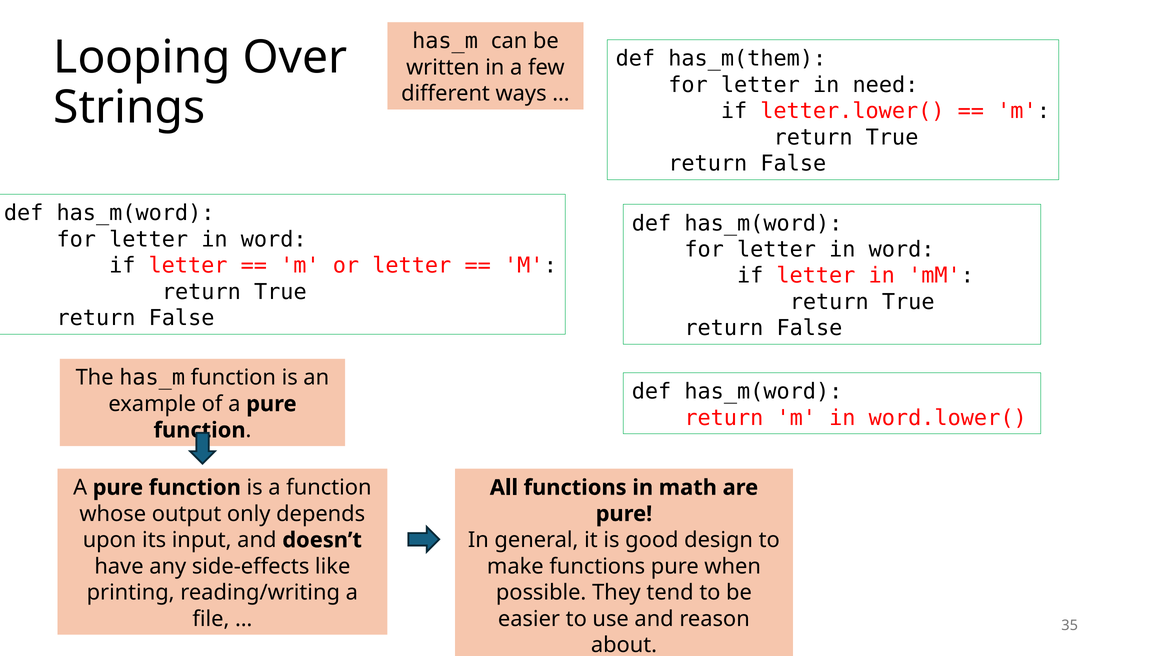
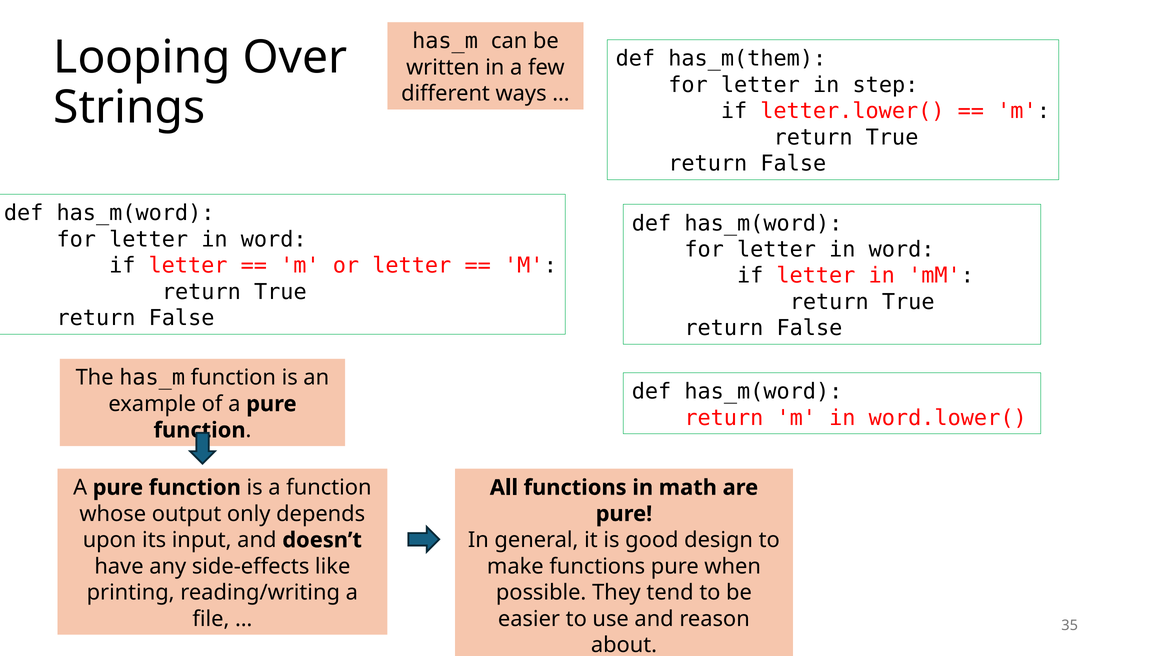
need: need -> step (885, 85)
